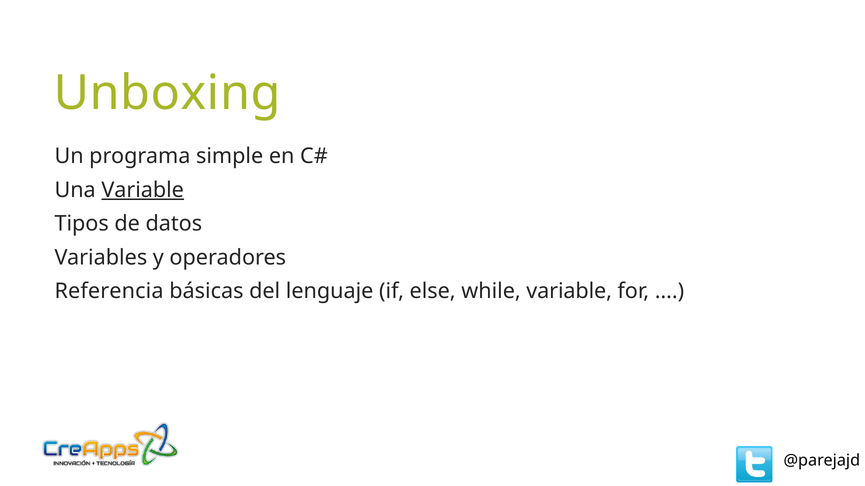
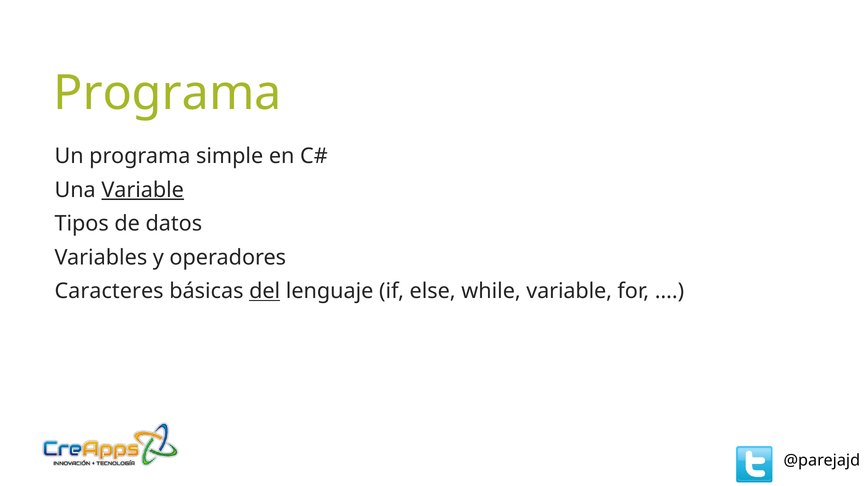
Unboxing: Unboxing -> Programa (167, 93)
Referencia: Referencia -> Caracteres (109, 292)
del underline: none -> present (265, 292)
